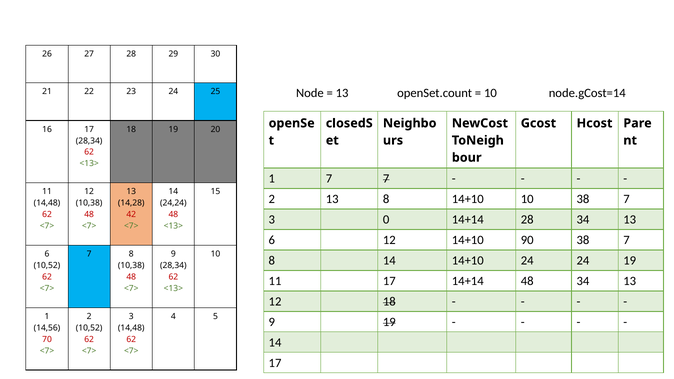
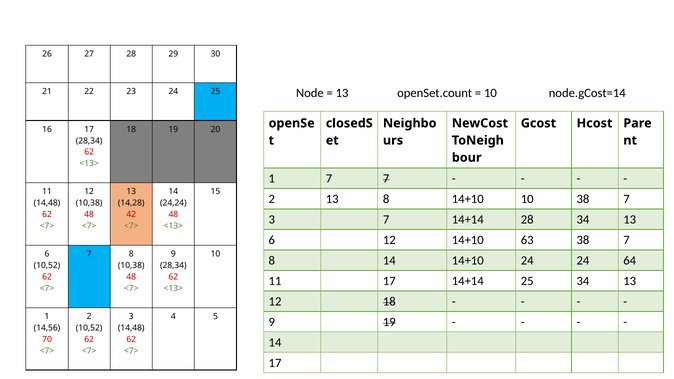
3 0: 0 -> 7 (386, 219)
90: 90 -> 63 (527, 240)
24 19: 19 -> 64 (630, 260)
14+14 48: 48 -> 25 (527, 281)
